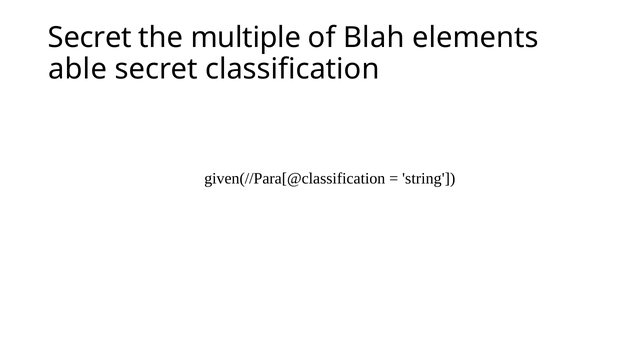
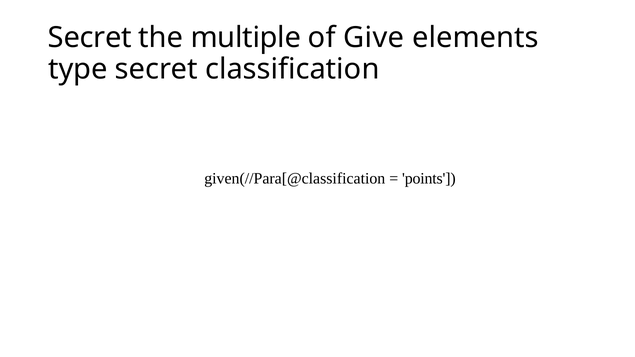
Blah: Blah -> Give (374, 38)
able: able -> type (78, 69)
string: string -> points (429, 178)
